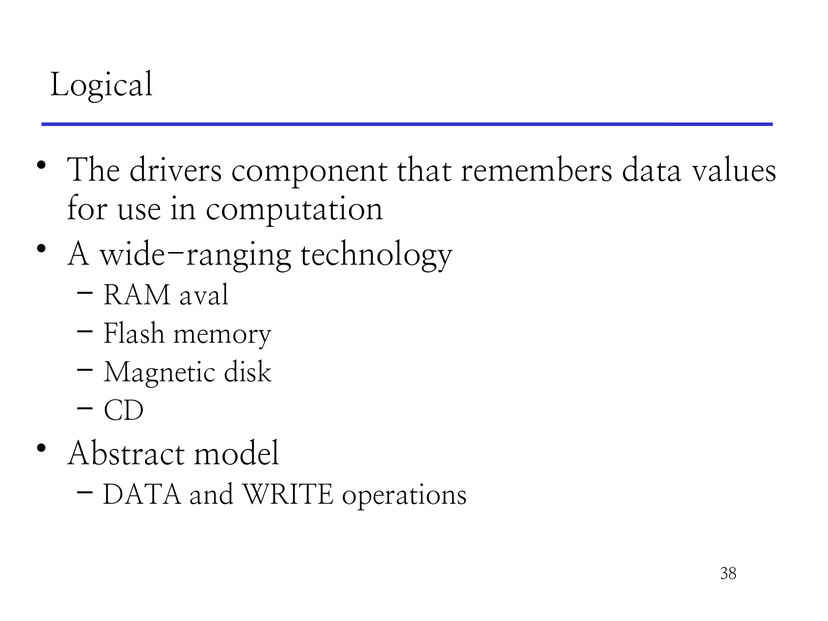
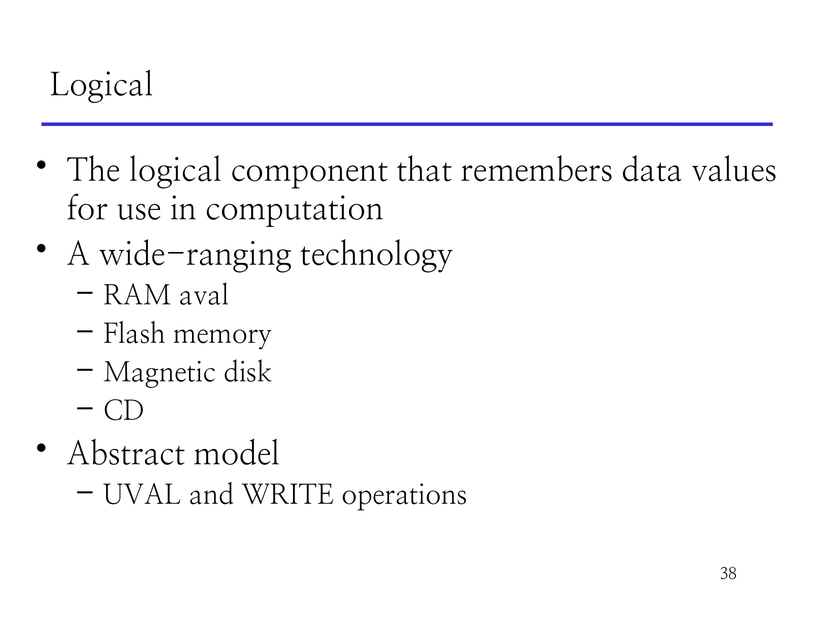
The drivers: drivers -> logical (176, 171)
DATA: DATA -> UVAL (142, 495)
